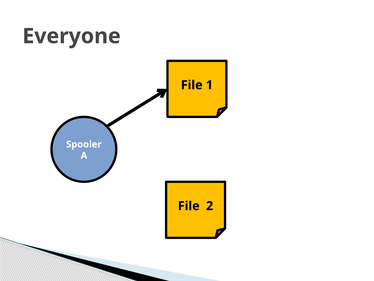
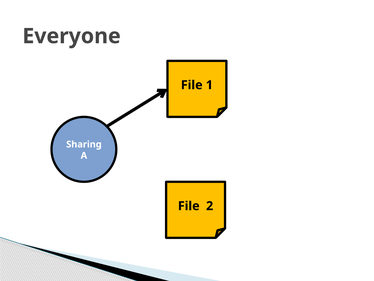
Spooler: Spooler -> Sharing (84, 144)
